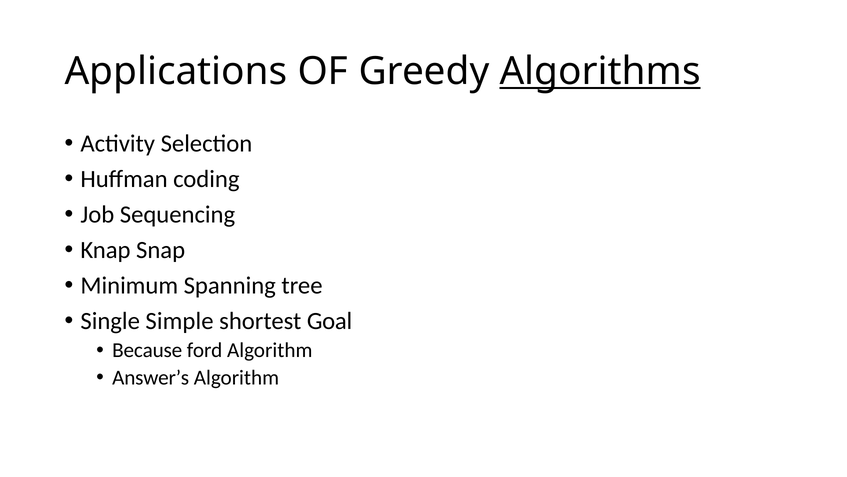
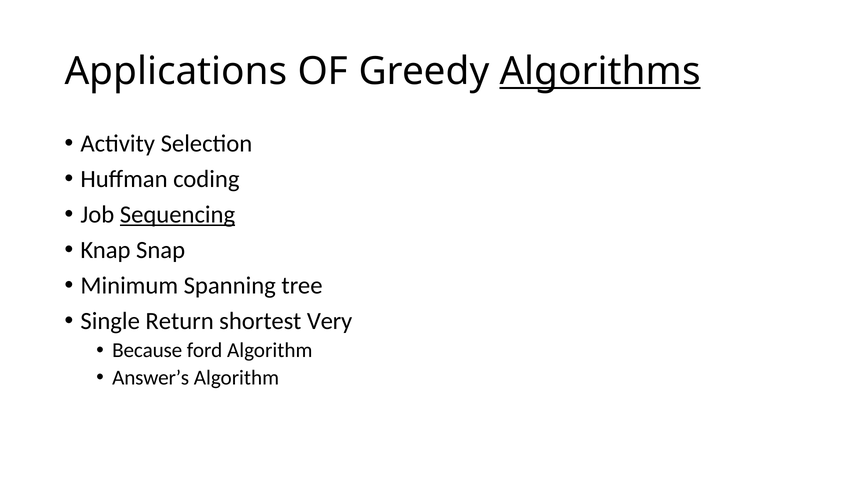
Sequencing underline: none -> present (177, 214)
Simple: Simple -> Return (180, 321)
Goal: Goal -> Very (330, 321)
